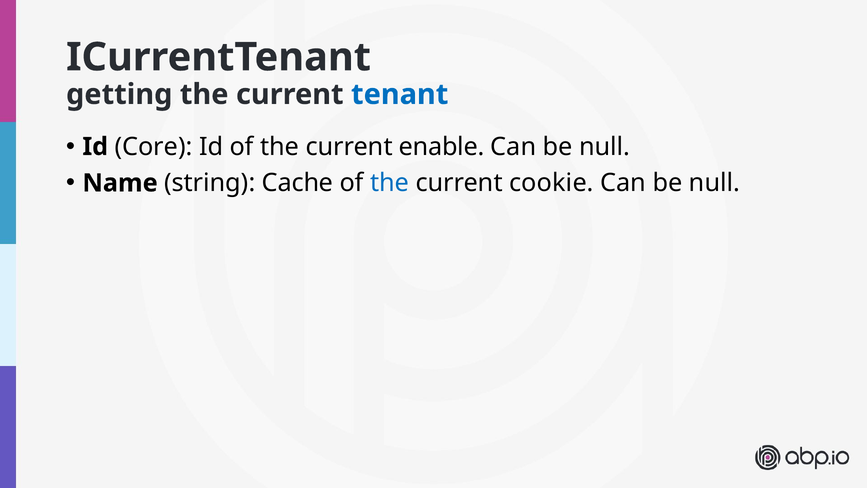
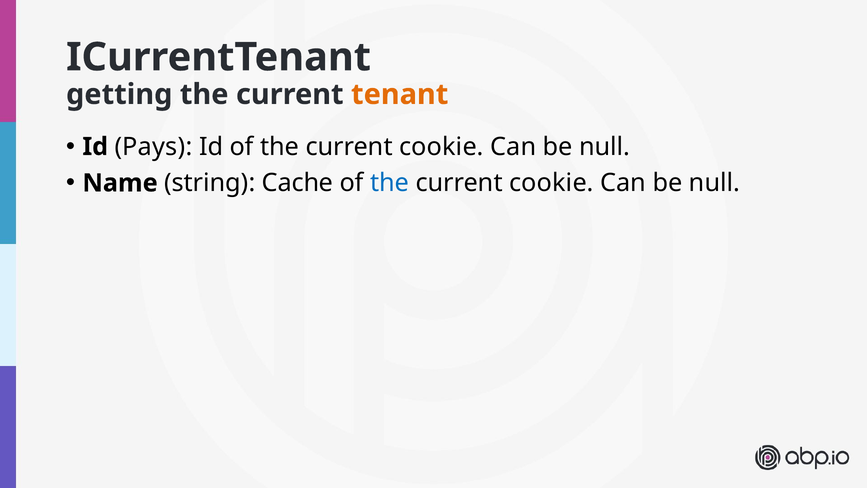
tenant colour: blue -> orange (400, 94)
Core: Core -> Pays (153, 147)
enable: enable -> cookie (441, 147)
